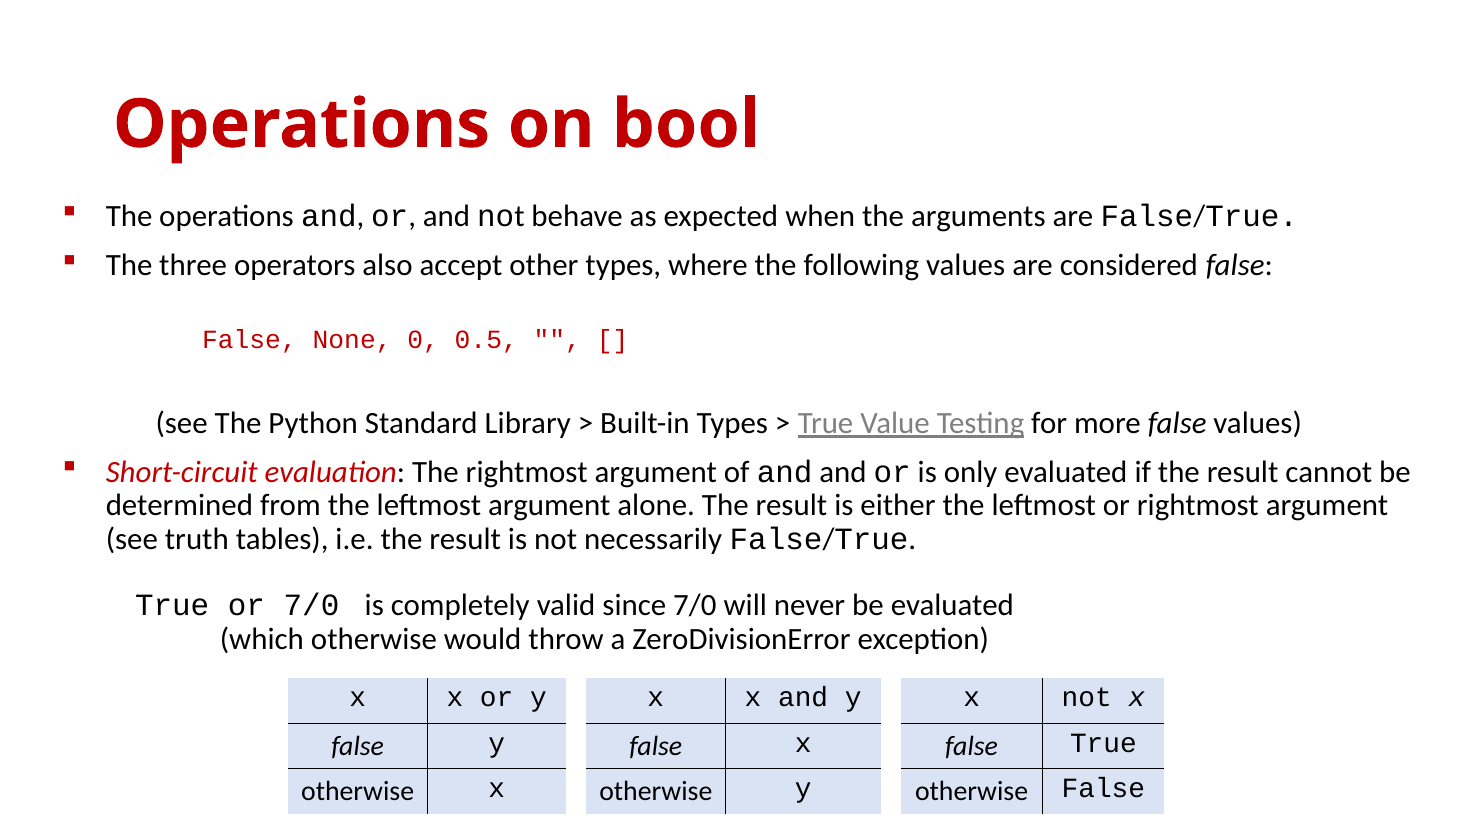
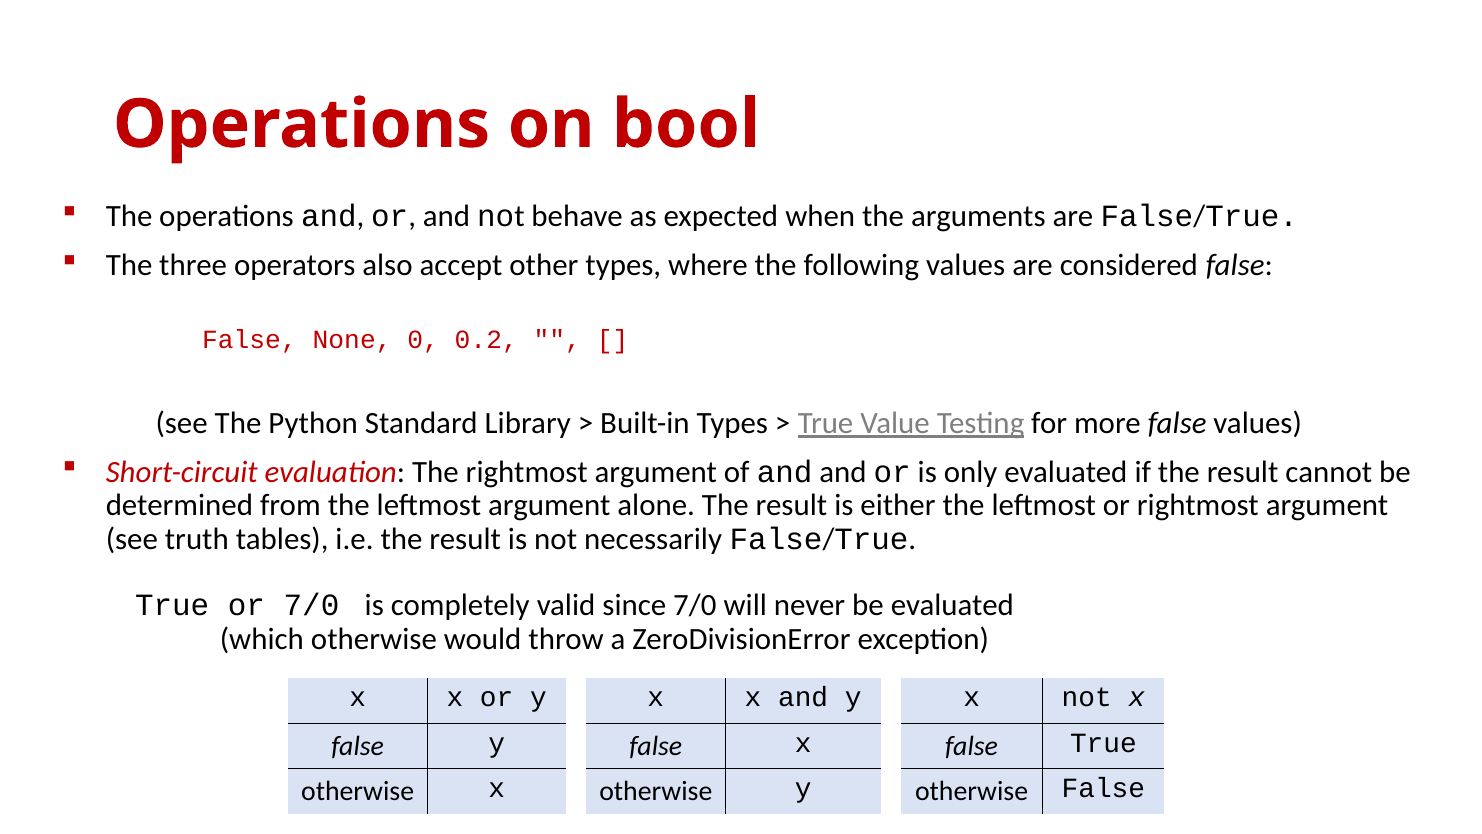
0.5: 0.5 -> 0.2 (486, 340)
